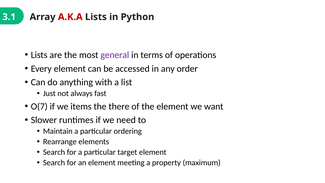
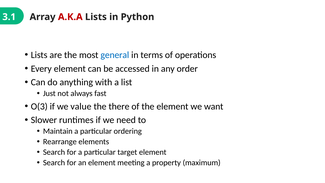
general colour: purple -> blue (115, 55)
O(7: O(7 -> O(3 (39, 106)
items: items -> value (81, 106)
